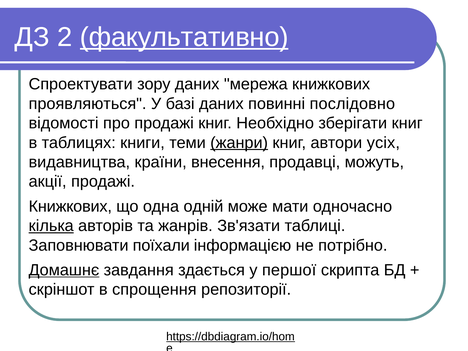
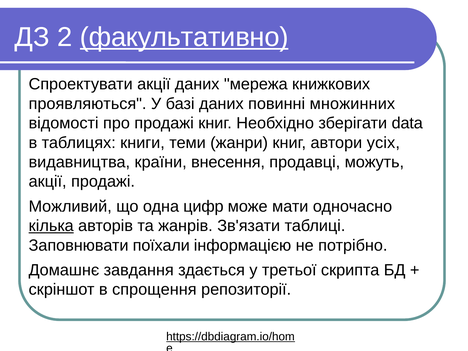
Спроектувати зору: зору -> акції (154, 84)
послідовно: послідовно -> множинних (352, 104)
зберігати книг: книг -> data (407, 123)
жанри underline: present -> none (239, 143)
Книжкових: Книжкових -> Можливий (70, 206)
одній: одній -> цифр (203, 206)
Домашнє underline: present -> none (64, 270)
першої: першої -> третьої (289, 270)
